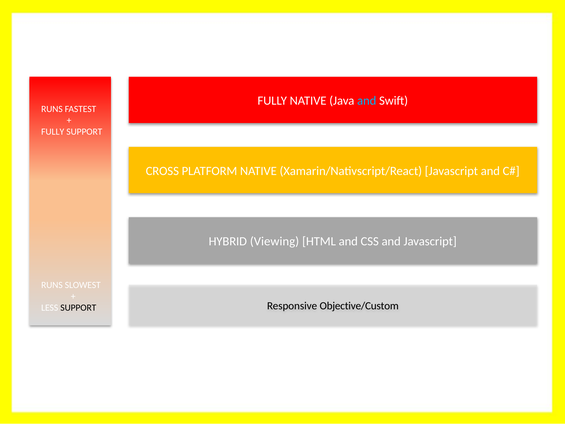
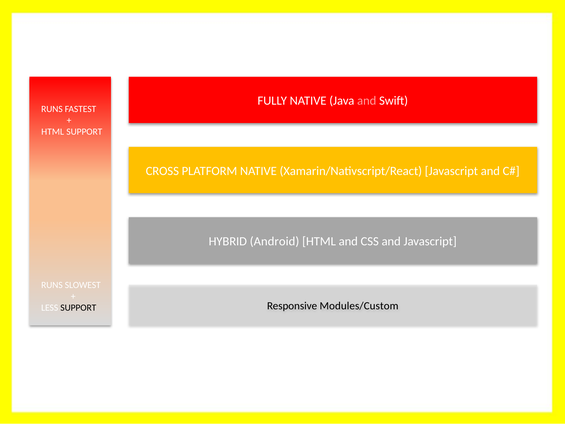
and colour: light blue -> pink (367, 101)
FULLY: FULLY -> HTML (53, 132)
Viewing: Viewing -> Android (275, 241)
Objective/Custom: Objective/Custom -> Modules/Custom (359, 306)
